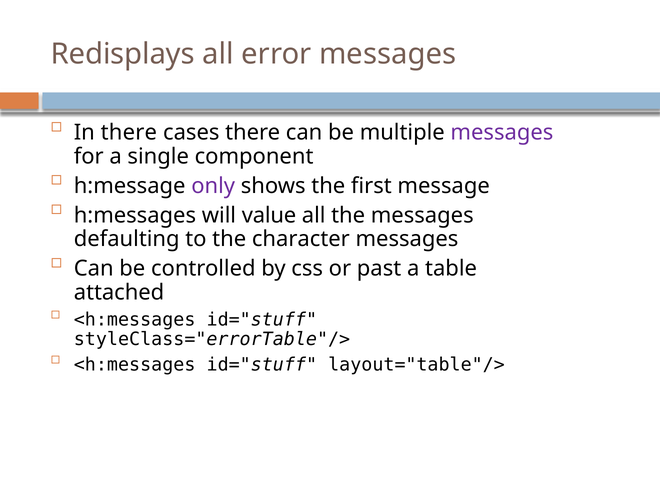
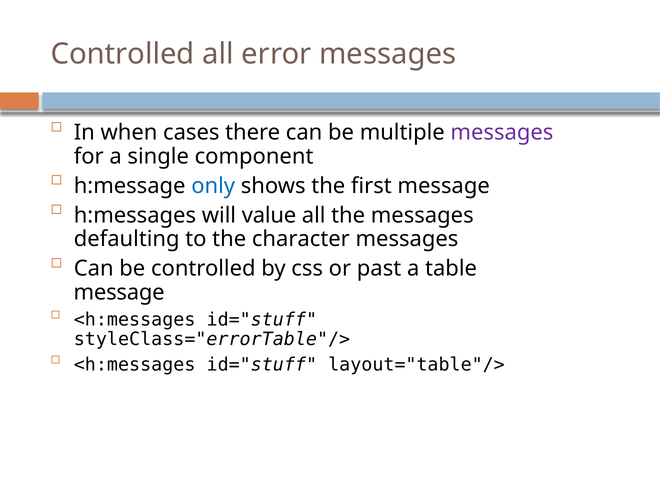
Redisplays: Redisplays -> Controlled (123, 54)
In there: there -> when (129, 133)
only colour: purple -> blue (213, 186)
attached: attached -> message (119, 292)
